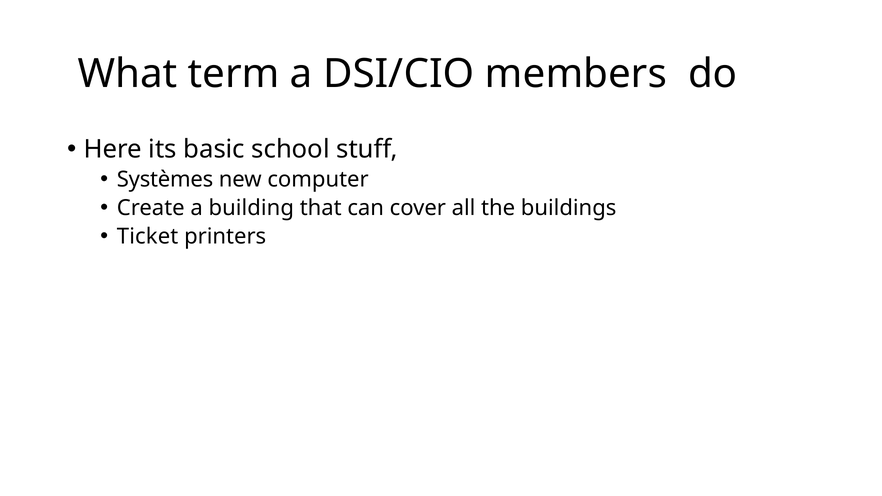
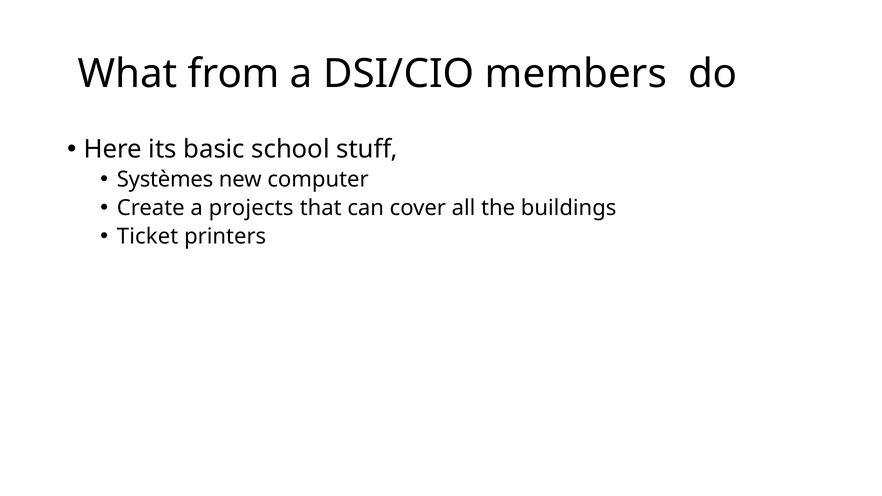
term: term -> from (234, 74)
building: building -> projects (251, 208)
